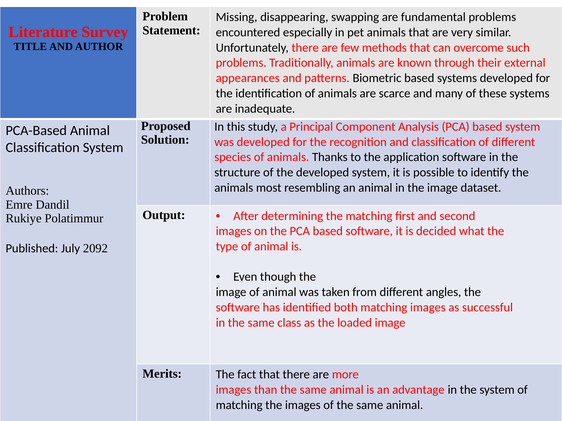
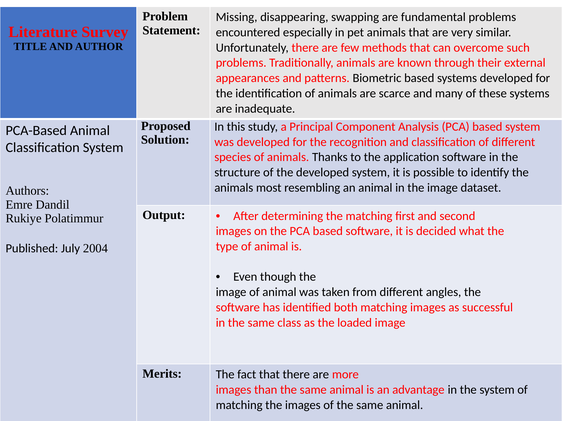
2092: 2092 -> 2004 (95, 249)
